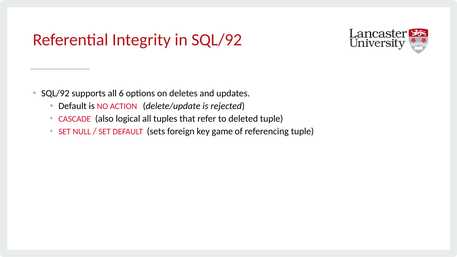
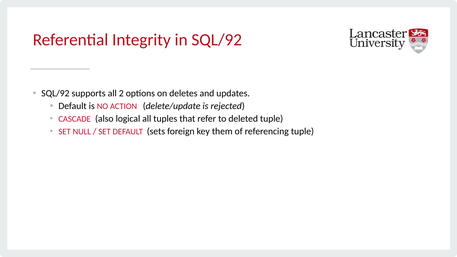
6: 6 -> 2 (121, 93)
game: game -> them (222, 132)
